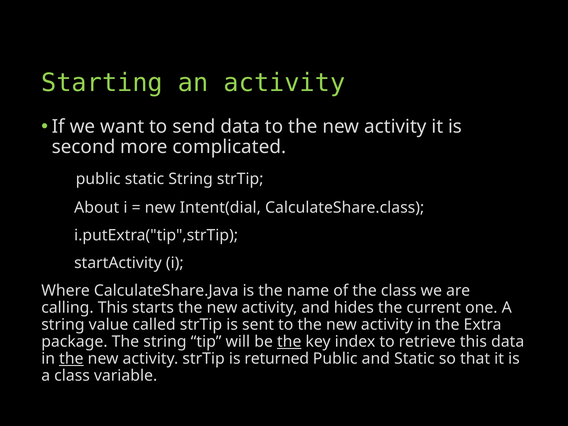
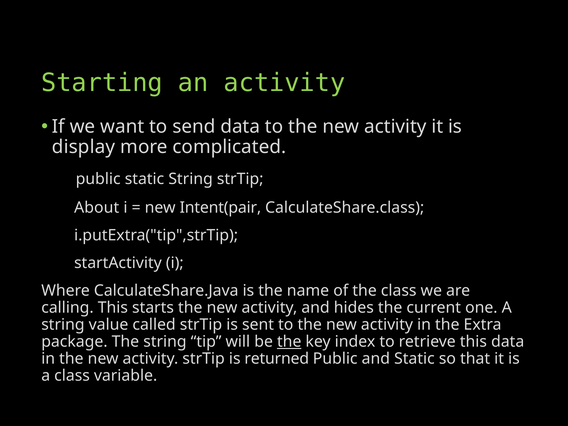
second: second -> display (84, 147)
Intent(dial: Intent(dial -> Intent(pair (220, 207)
the underline: present -> none (71, 359)
